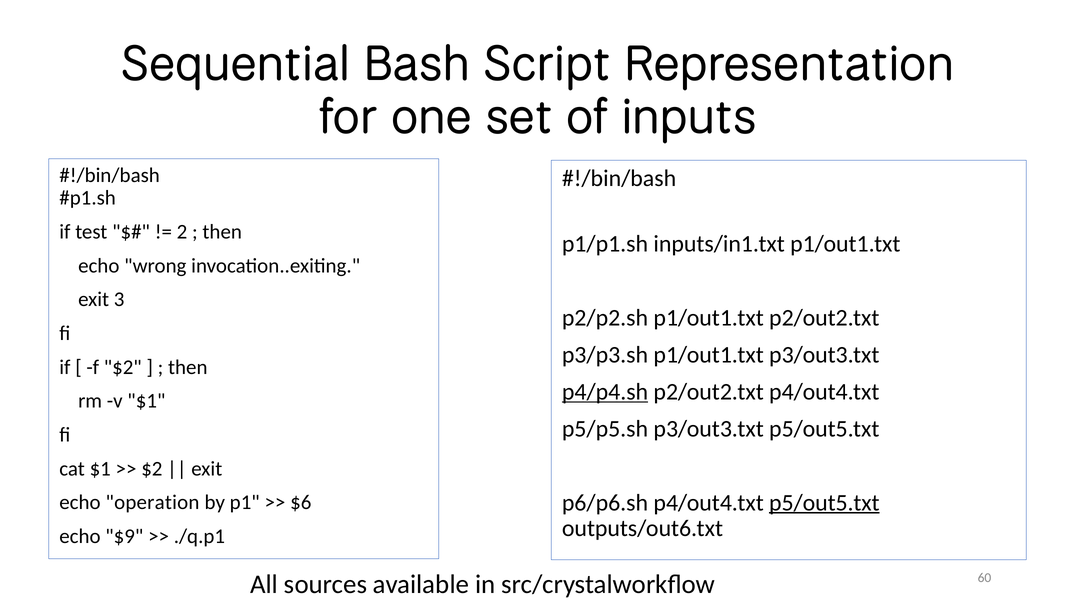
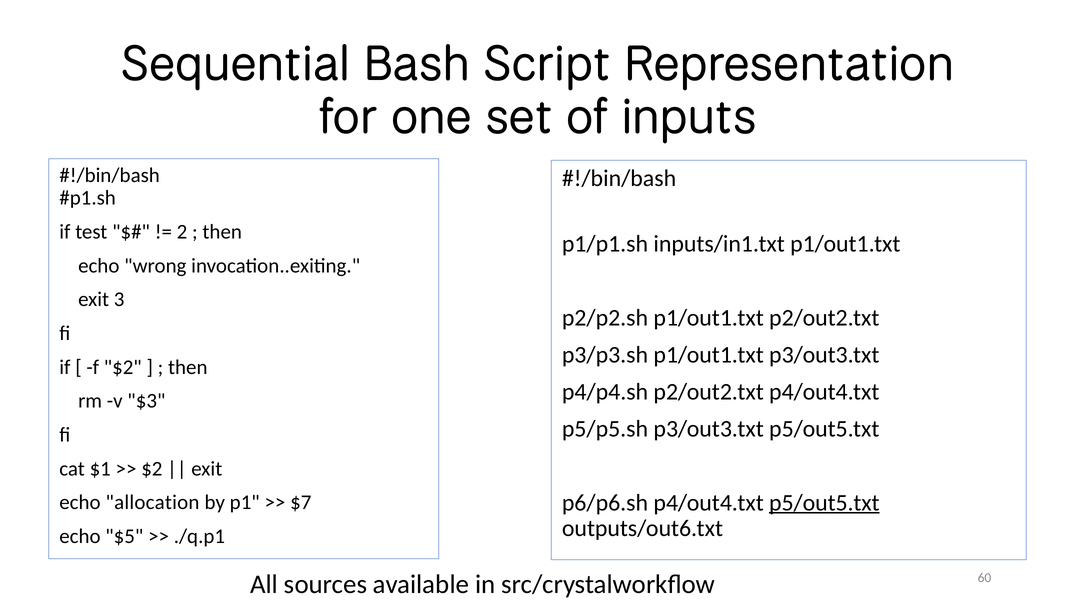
p4/p4.sh underline: present -> none (605, 392)
v $1: $1 -> $3 (146, 401)
operation: operation -> allocation (152, 503)
$6: $6 -> $7 (301, 503)
$9: $9 -> $5 (124, 537)
